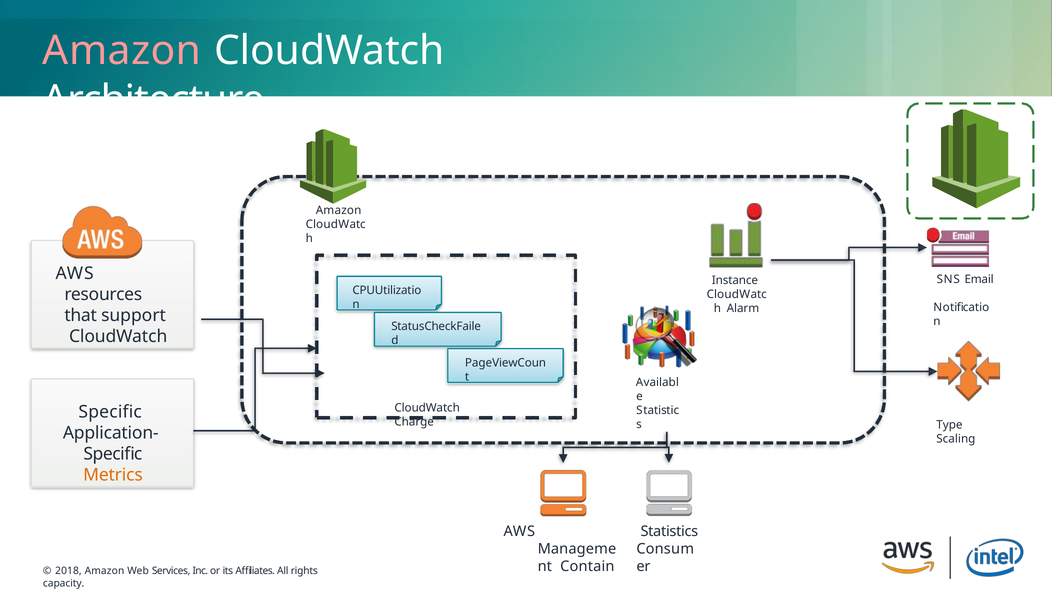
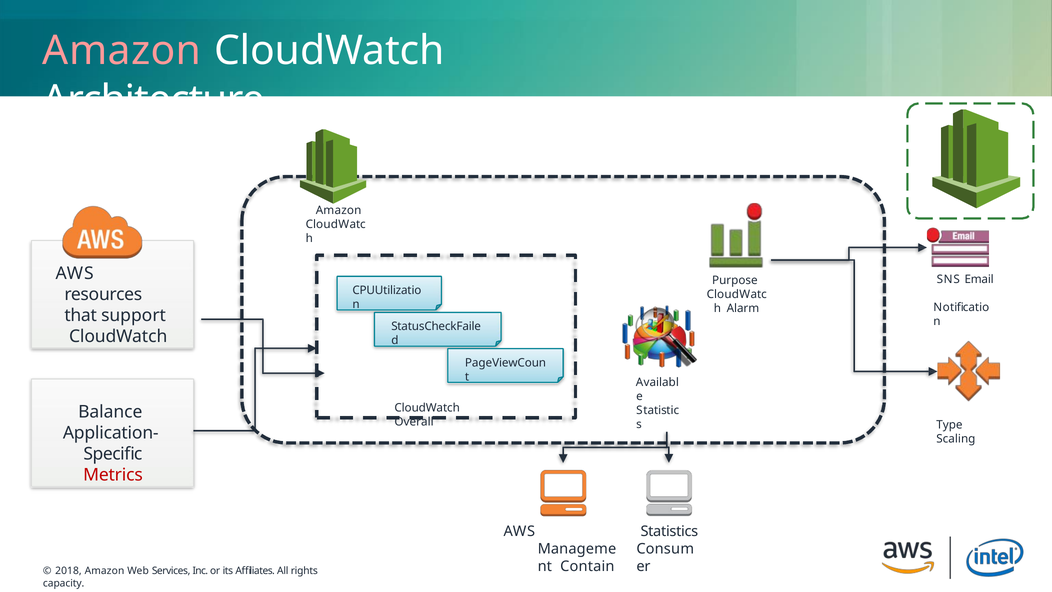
Instance: Instance -> Purpose (735, 280)
Specific: Specific -> Balance (110, 412)
Charge: Charge -> Overall (414, 422)
Metrics colour: orange -> red (113, 475)
